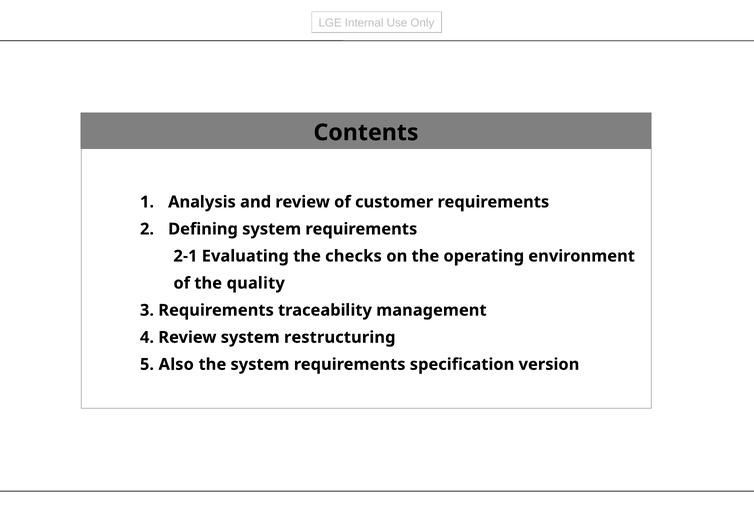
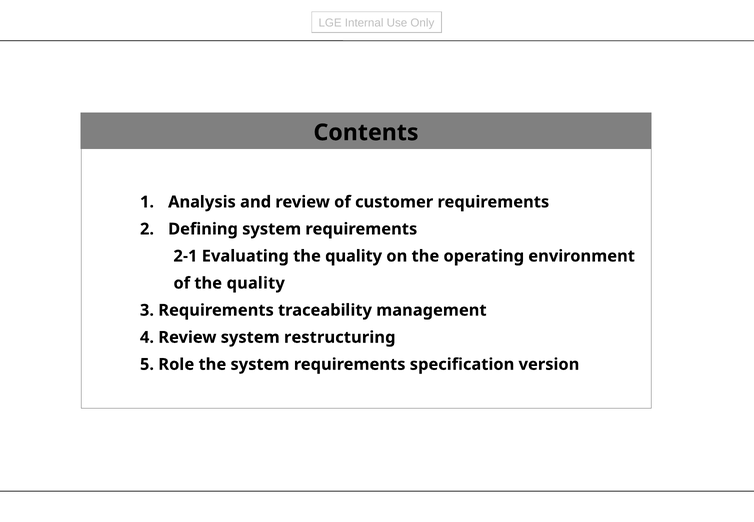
Evaluating the checks: checks -> quality (354, 256)
Also: Also -> Role (176, 364)
